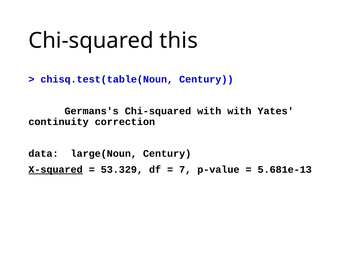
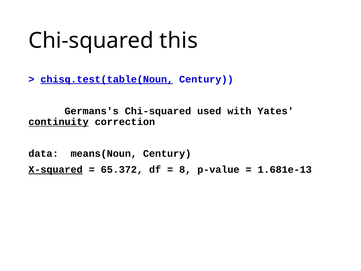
chisq.test(table(Noun underline: none -> present (107, 79)
Chi-squared with: with -> used (209, 111)
continuity underline: none -> present (59, 122)
large(Noun: large(Noun -> means(Noun (104, 154)
53.329: 53.329 -> 65.372 (122, 169)
7: 7 -> 8 (185, 169)
5.681e-13: 5.681e-13 -> 1.681e-13 (285, 169)
